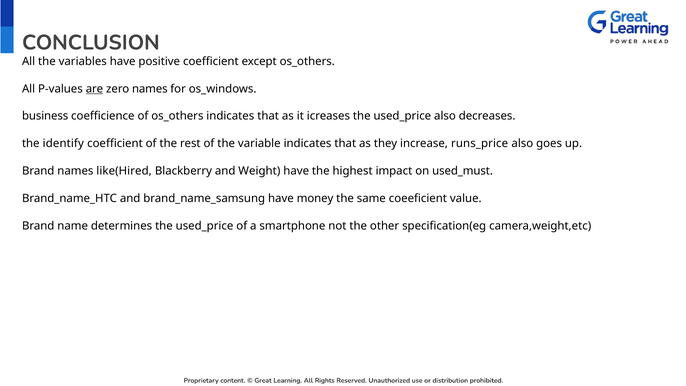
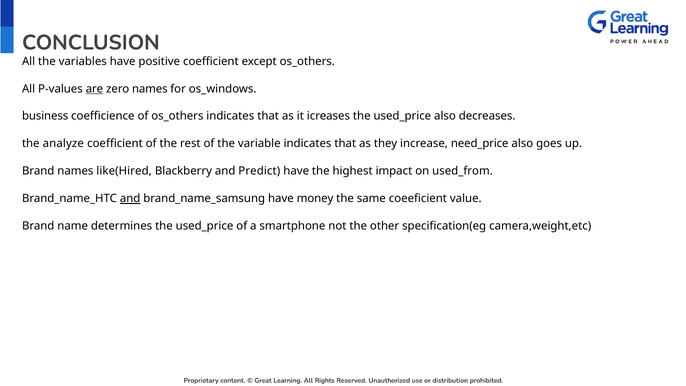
identify: identify -> analyze (63, 144)
runs_price: runs_price -> need_price (480, 144)
Weight: Weight -> Predict (259, 171)
used_must: used_must -> used_from (462, 171)
and underline: none -> present (130, 198)
